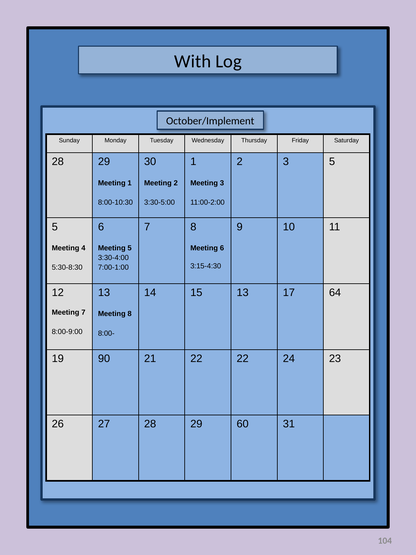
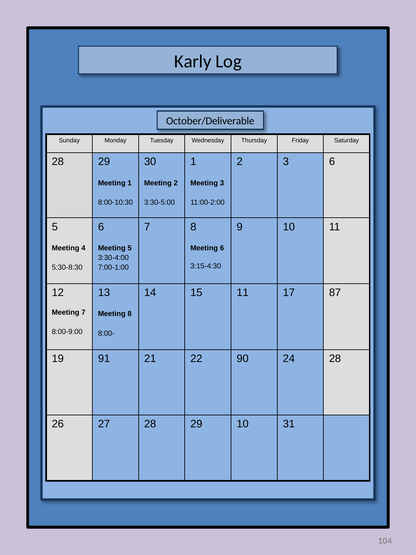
With: With -> Karly (193, 61)
October/Implement: October/Implement -> October/Deliverable (210, 121)
3 5: 5 -> 6 (332, 162)
15 13: 13 -> 11 (243, 292)
64: 64 -> 87 (335, 292)
90: 90 -> 91 (104, 358)
22 22: 22 -> 90 (243, 358)
24 23: 23 -> 28 (335, 358)
29 60: 60 -> 10 (243, 424)
